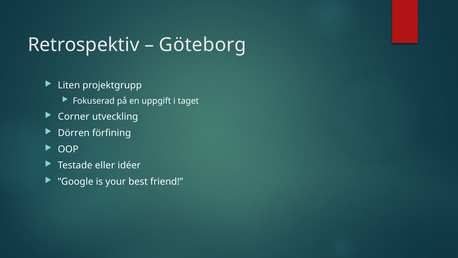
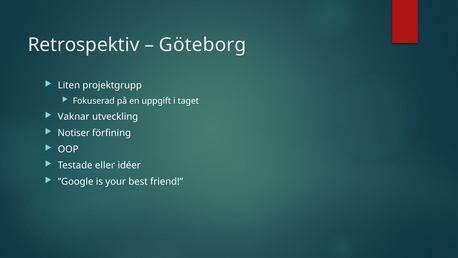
Corner: Corner -> Vaknar (74, 117)
Dörren: Dörren -> Notiser (74, 133)
